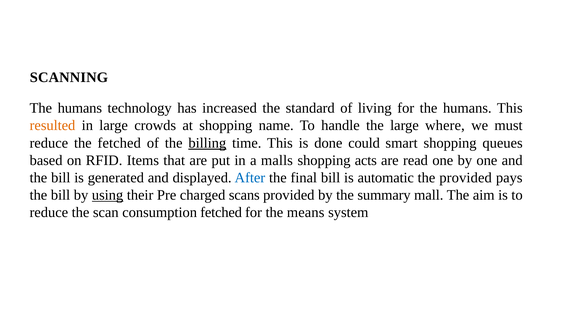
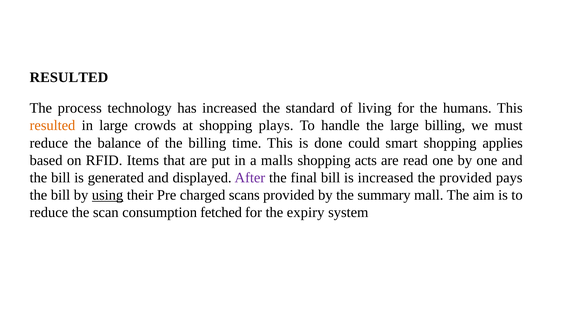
SCANNING: SCANNING -> RESULTED (69, 77)
humans: humans -> process (80, 108)
name: name -> plays (276, 125)
large where: where -> billing (445, 125)
the fetched: fetched -> balance (119, 143)
billing underline: present -> none (207, 143)
queues: queues -> applies (503, 143)
After colour: blue -> purple (250, 178)
is automatic: automatic -> increased (386, 178)
means: means -> expiry (306, 212)
